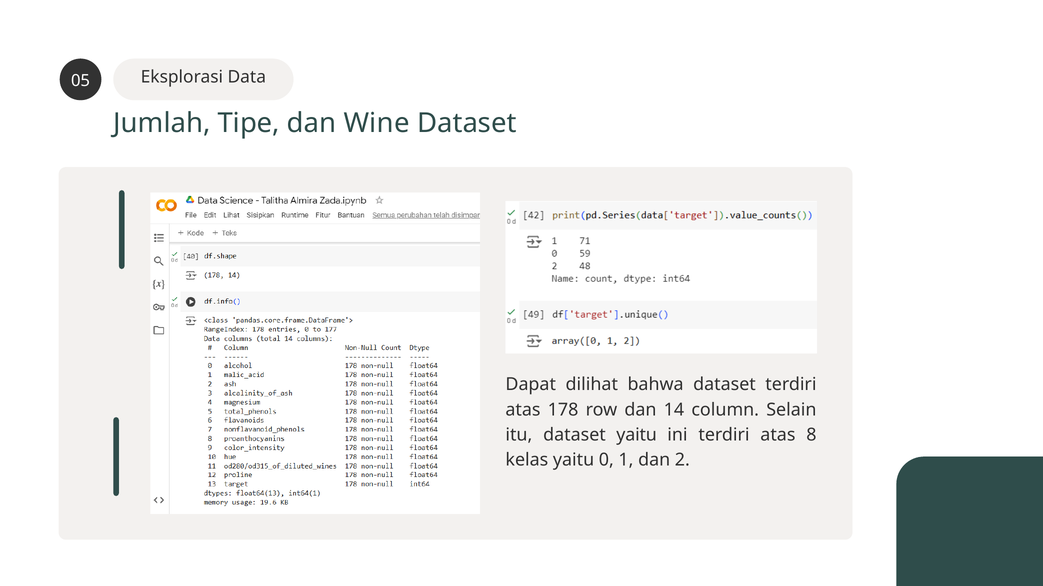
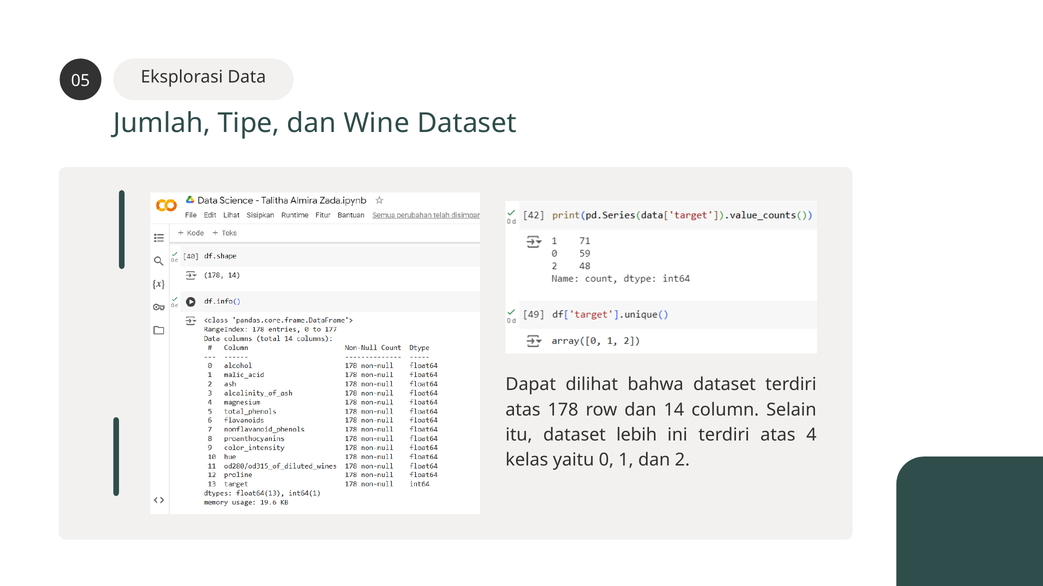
dataset yaitu: yaitu -> lebih (637, 435)
8: 8 -> 4 (811, 435)
